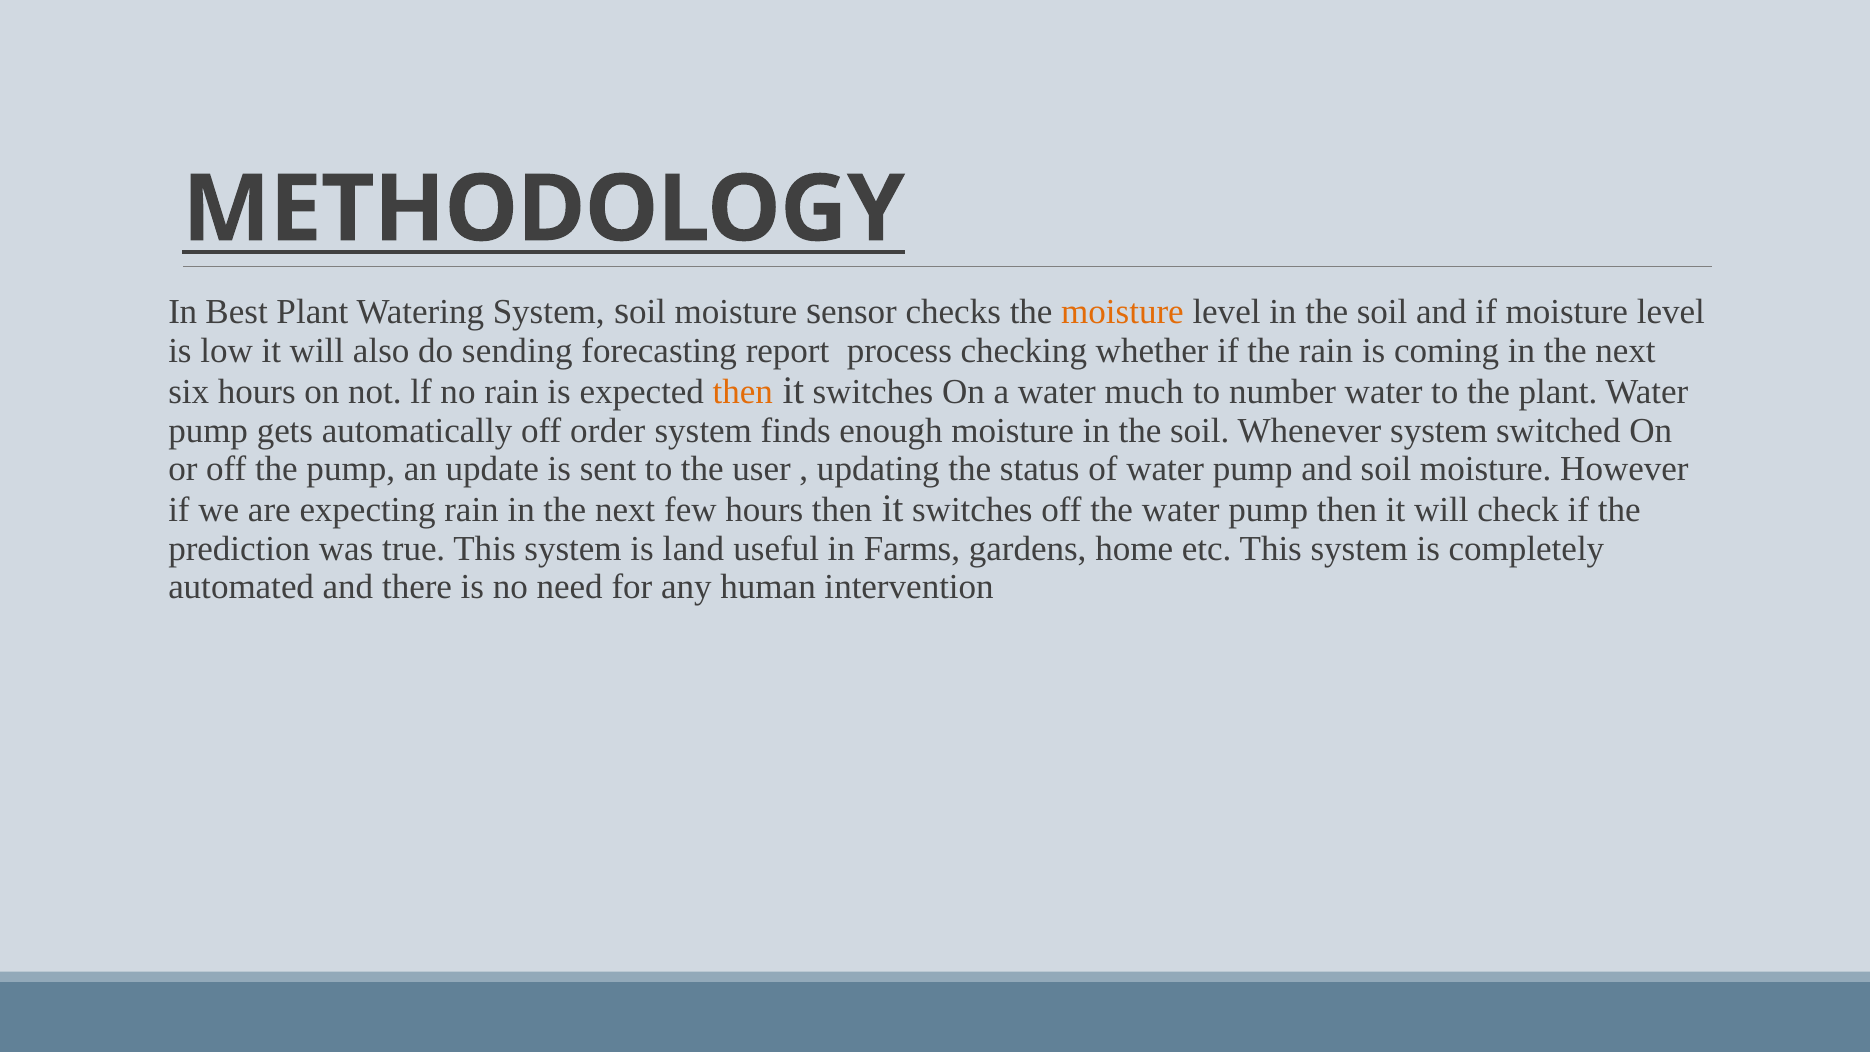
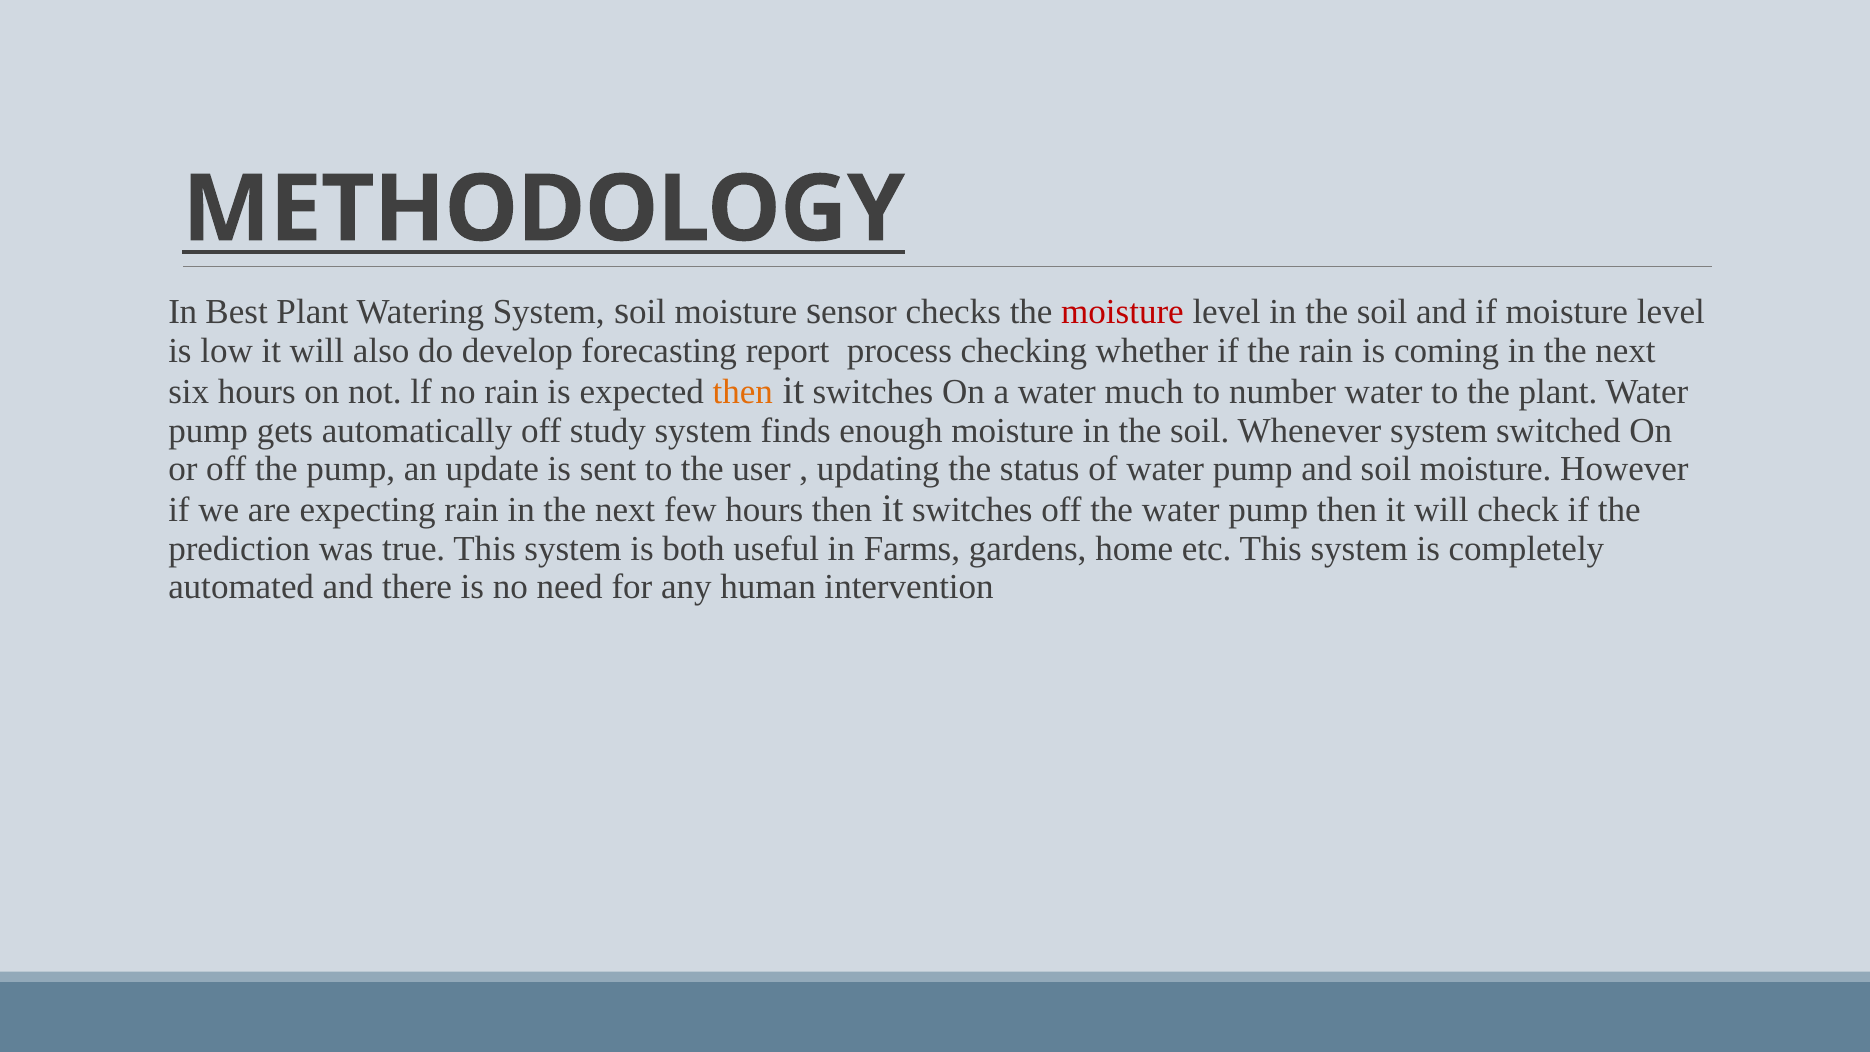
moisture colour: orange -> red (1122, 312)
sending: sending -> develop (517, 351)
order: order -> study (608, 431)
land: land -> both (694, 549)
